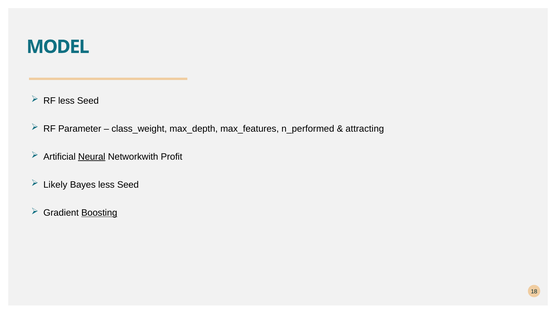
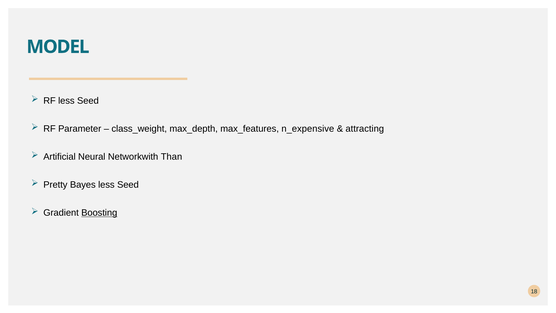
n_performed: n_performed -> n_expensive (308, 129)
Neural underline: present -> none (92, 157)
Profit: Profit -> Than (172, 157)
Likely: Likely -> Pretty (55, 185)
